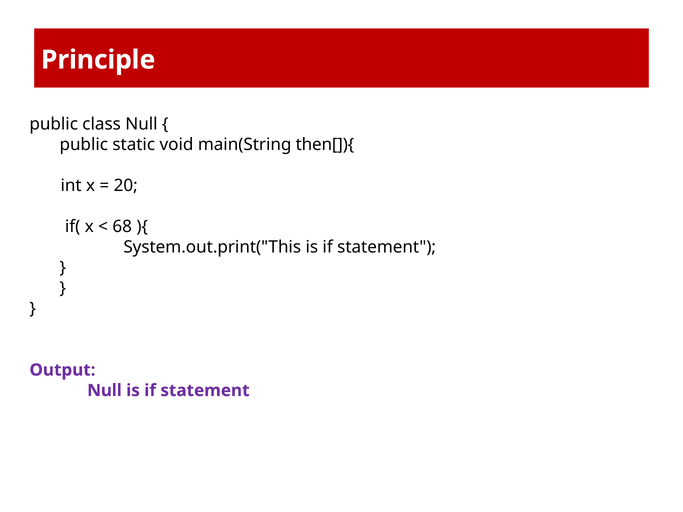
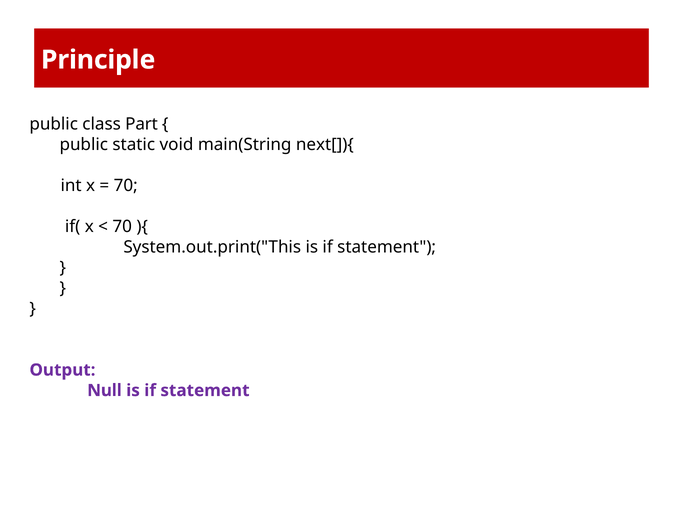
class Null: Null -> Part (142, 124)
then[]){: then[]){ -> next[]){ (325, 145)
20: 20 -> 70 (126, 186)
68: 68 -> 70 (122, 227)
